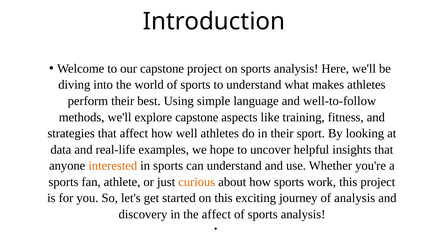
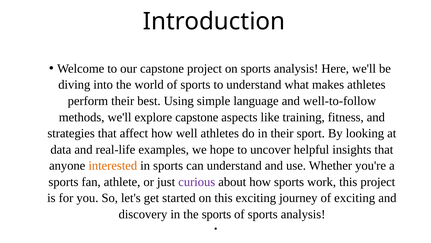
curious colour: orange -> purple (197, 182)
of analysis: analysis -> exciting (355, 198)
the affect: affect -> sports (216, 214)
